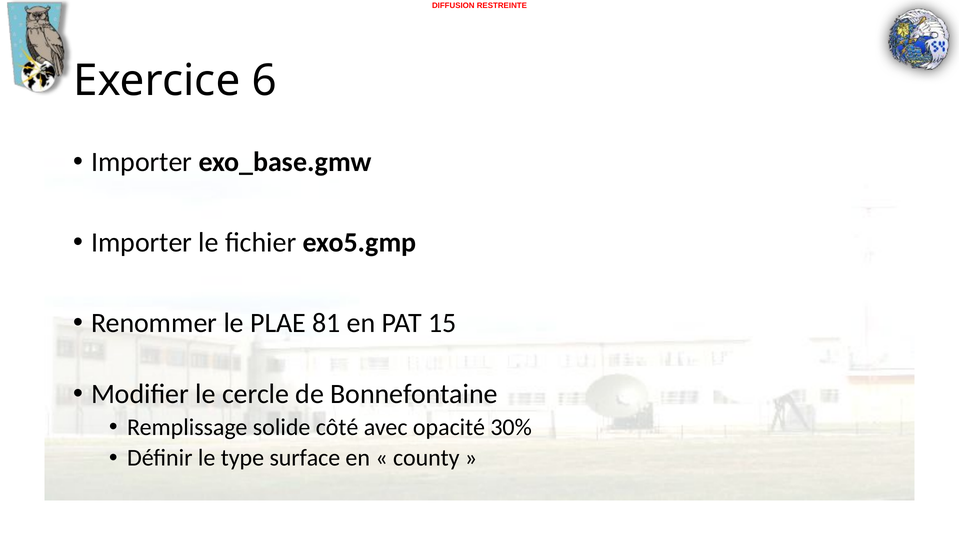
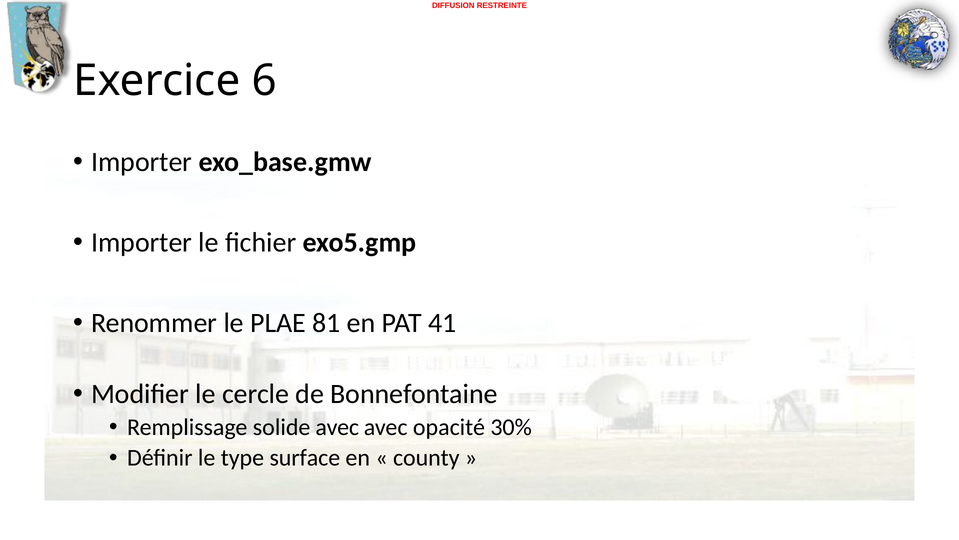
15: 15 -> 41 (442, 323)
solide côté: côté -> avec (337, 427)
